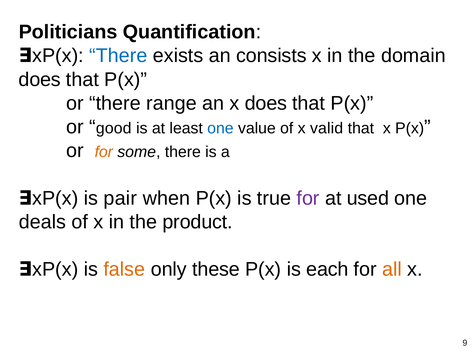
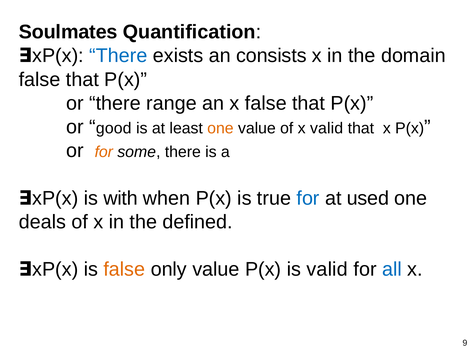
Politicians: Politicians -> Soulmates (68, 32)
does: does -> false (40, 79)
x does: does -> false (266, 103)
one colour: blue -> orange (220, 128)
pair: pair -> with (121, 198)
for colour: purple -> blue (308, 198)
product: product -> defined (198, 222)
only these: these -> value (216, 269)
is each: each -> valid (327, 269)
all colour: orange -> blue (392, 269)
